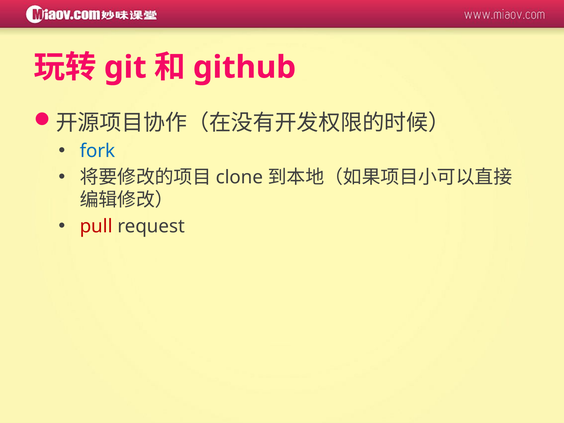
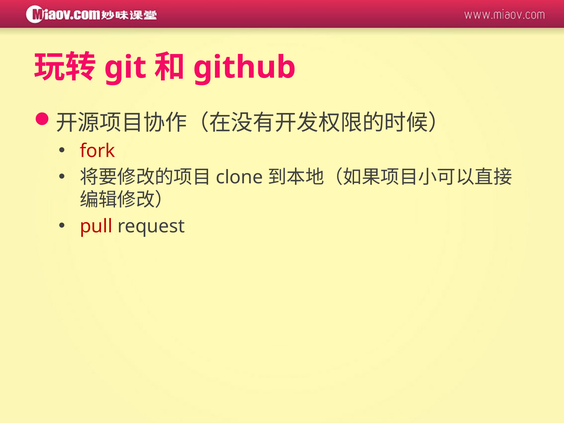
fork colour: blue -> red (97, 151)
